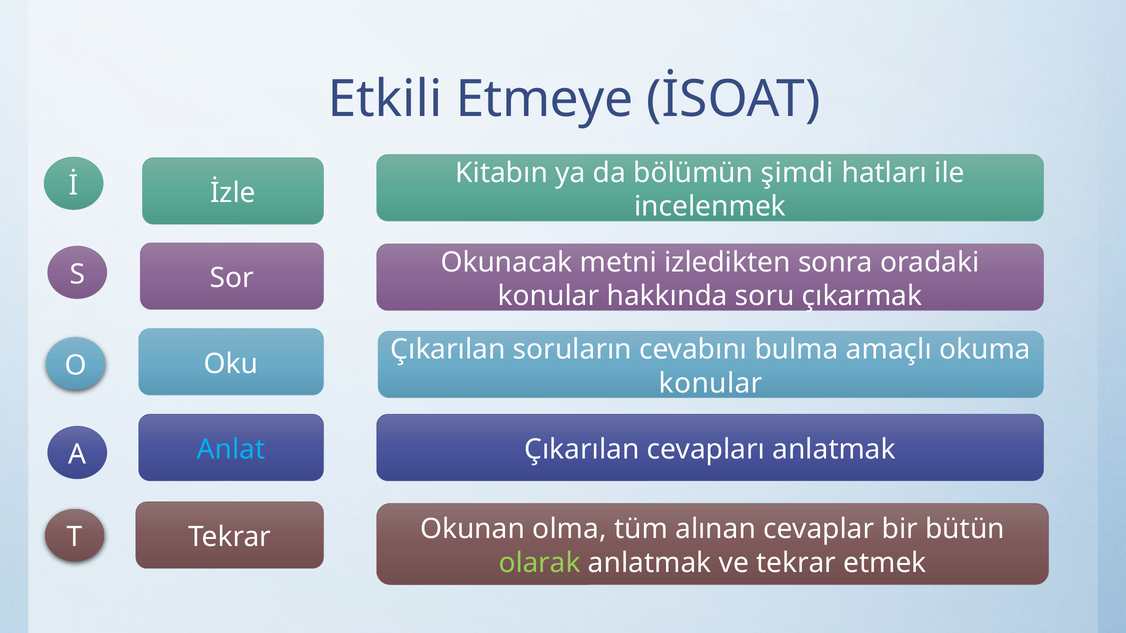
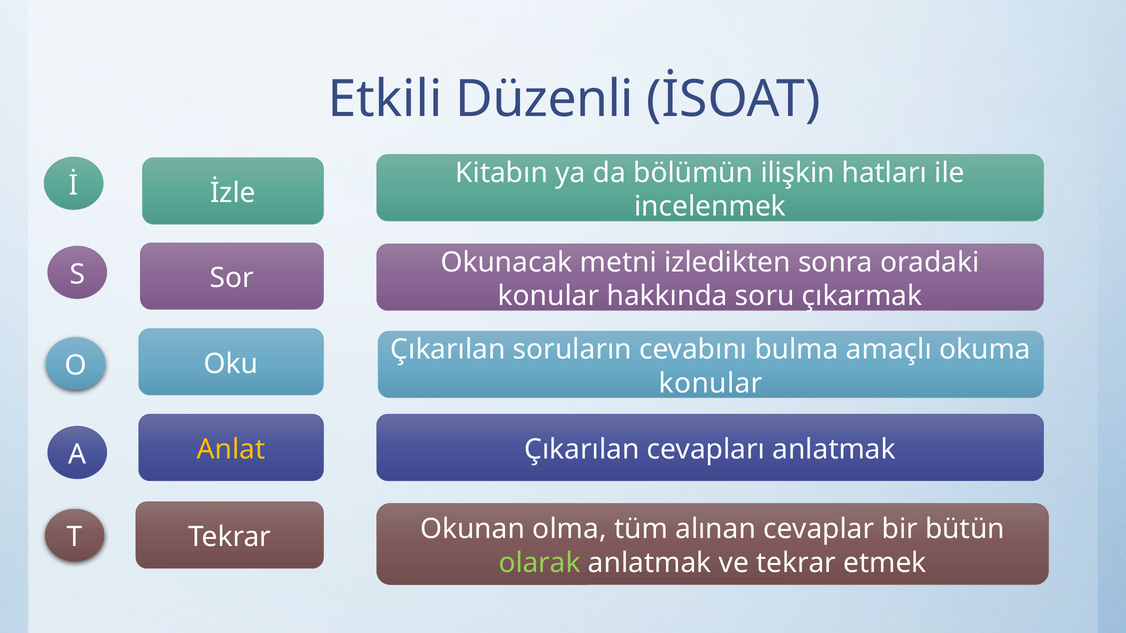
Etmeye: Etmeye -> Düzenli (545, 100)
şimdi: şimdi -> ilişkin (798, 173)
Anlat colour: light blue -> yellow (231, 450)
